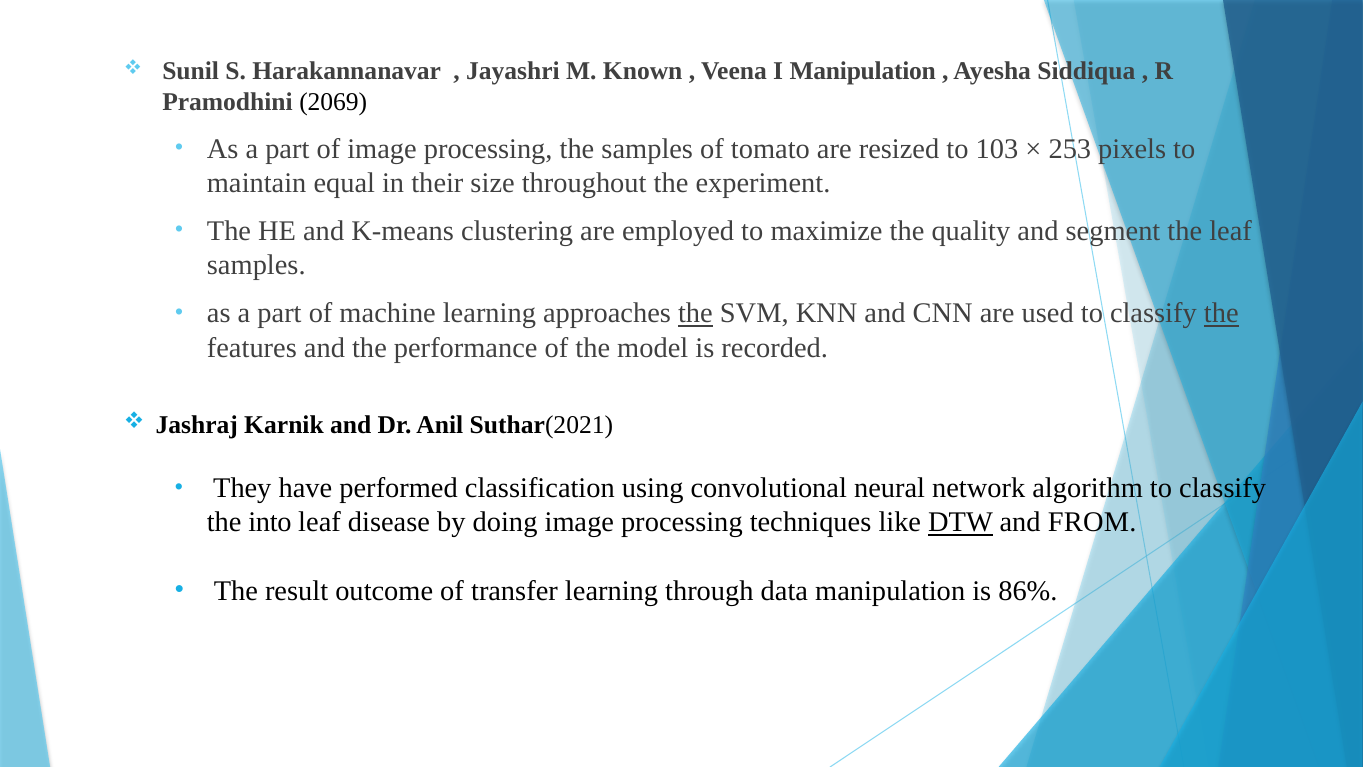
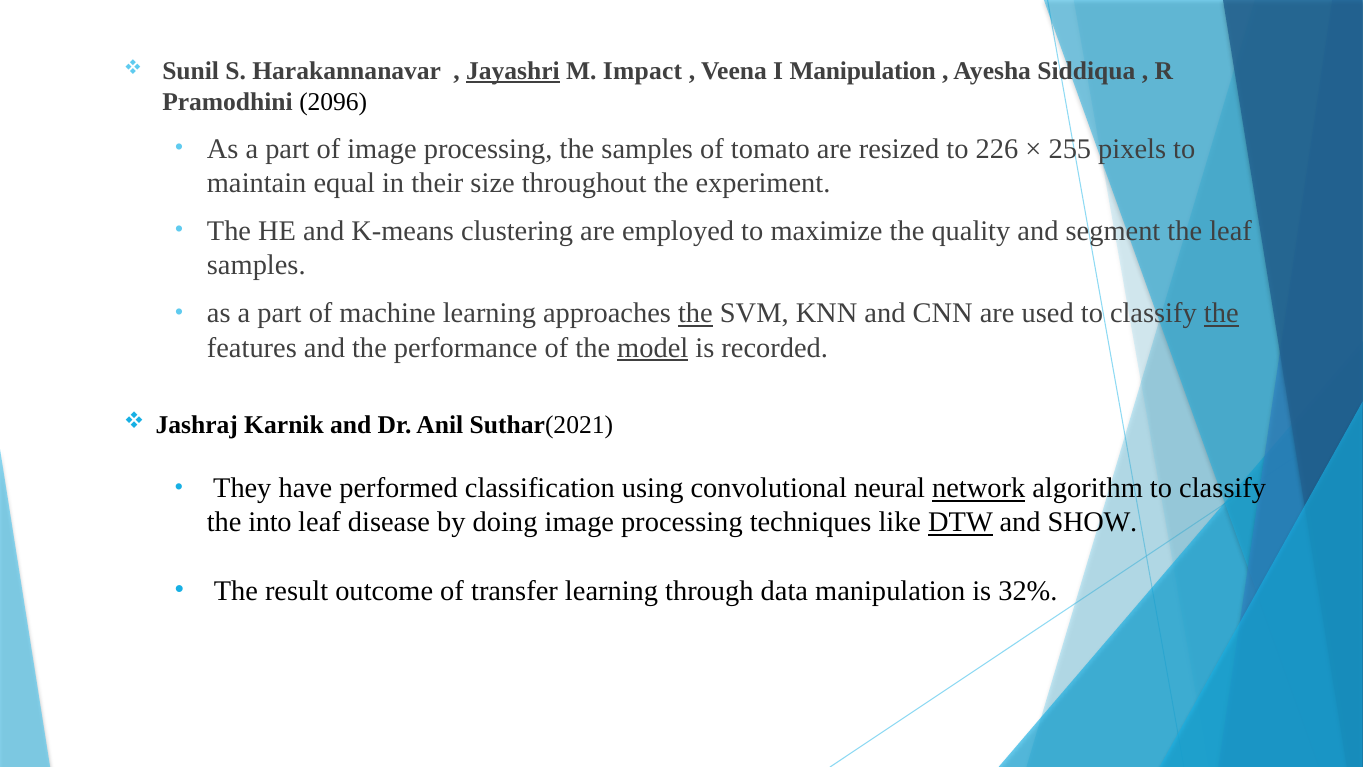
Jayashri underline: none -> present (513, 71)
Known: Known -> Impact (643, 71)
2069: 2069 -> 2096 (333, 102)
103: 103 -> 226 (997, 149)
253: 253 -> 255 (1070, 149)
model underline: none -> present (653, 348)
network underline: none -> present (979, 488)
FROM: FROM -> SHOW (1092, 522)
86%: 86% -> 32% (1028, 590)
